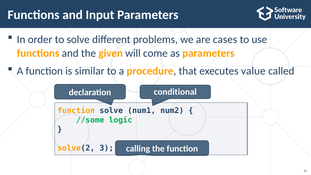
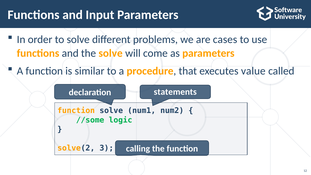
the given: given -> solve (111, 53)
conditional: conditional -> statements (175, 92)
